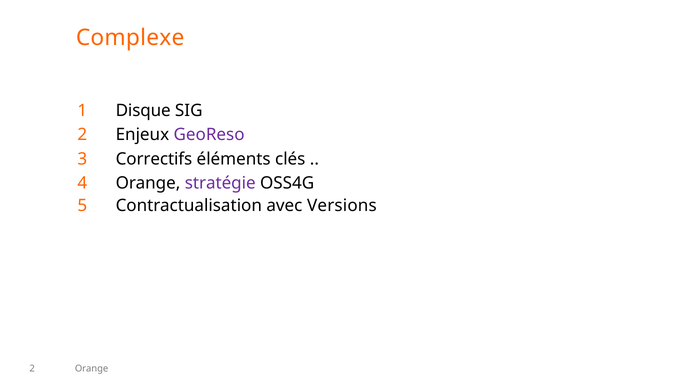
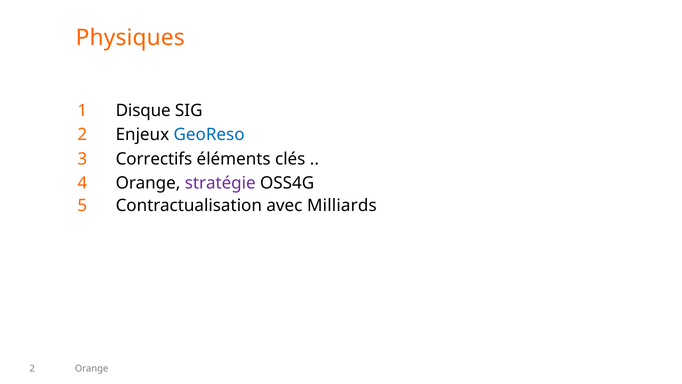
Complexe: Complexe -> Physiques (130, 38)
GeoReso colour: purple -> blue (209, 135)
Versions: Versions -> Milliards (342, 206)
